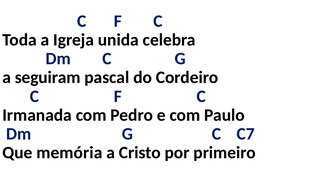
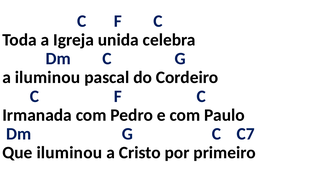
a seguiram: seguiram -> iluminou (48, 78)
Que memória: memória -> iluminou (69, 153)
